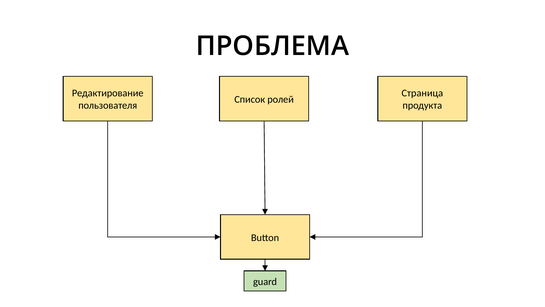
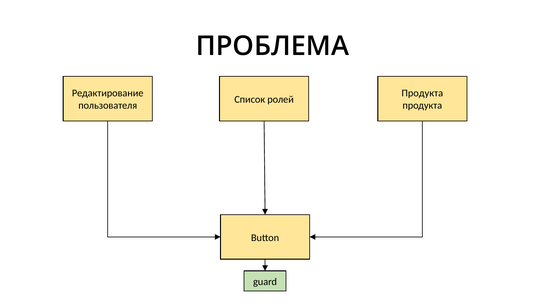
Страница: Страница -> Продукта (422, 93)
